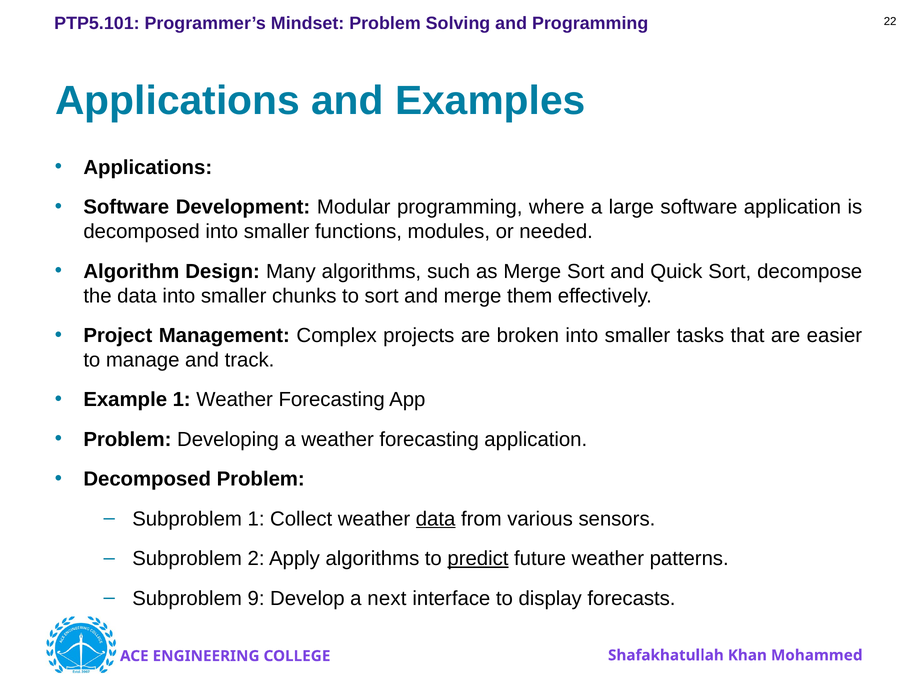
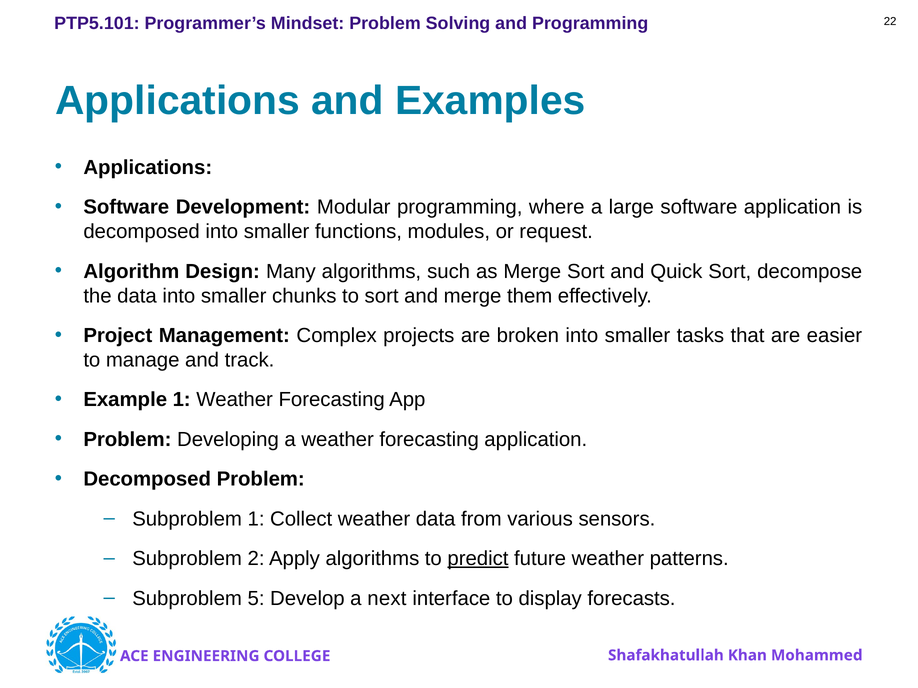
needed: needed -> request (556, 232)
data underline: present -> none (436, 519)
9: 9 -> 5 (256, 599)
